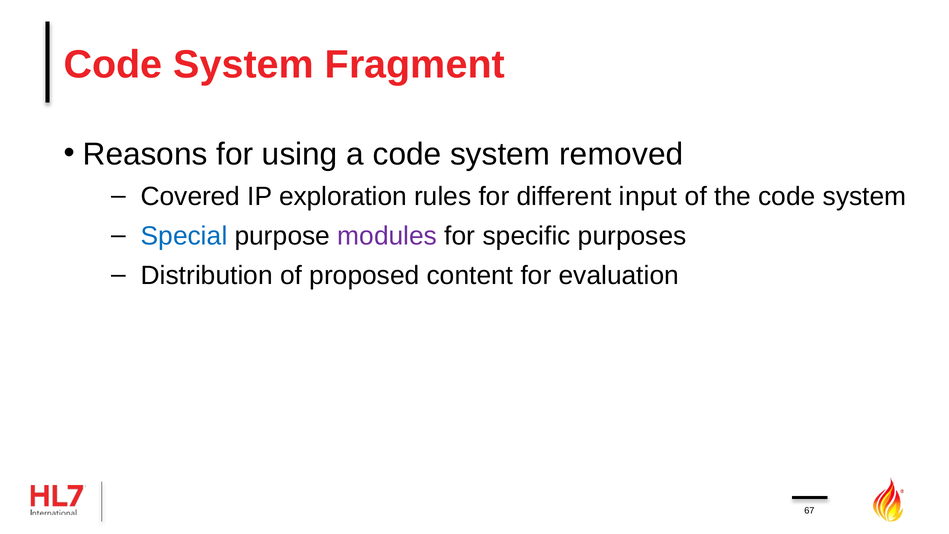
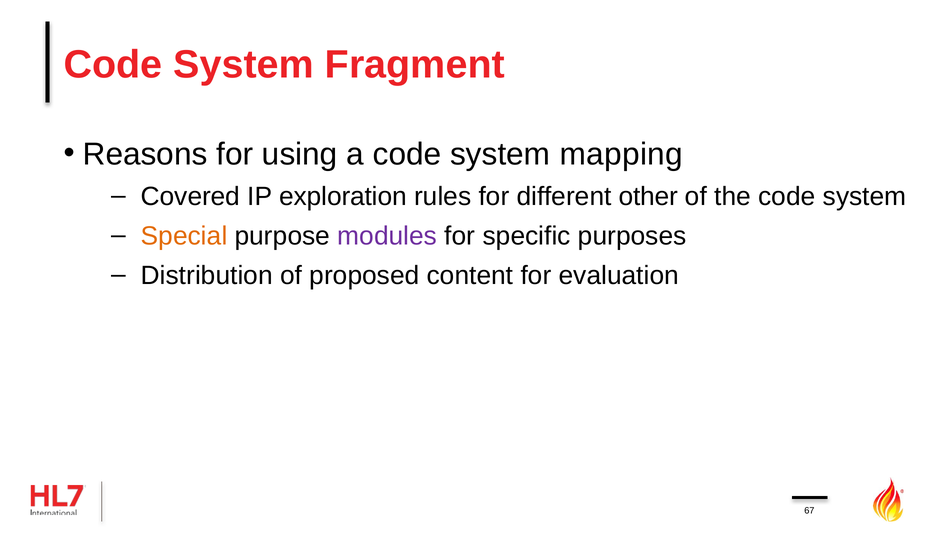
removed: removed -> mapping (621, 154)
input: input -> other (648, 196)
Special colour: blue -> orange (184, 236)
